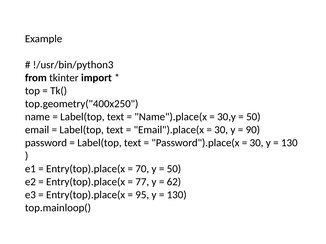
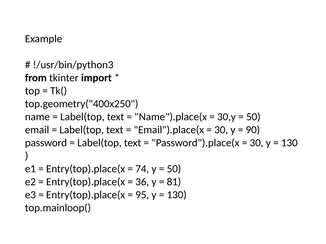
70: 70 -> 74 (142, 169)
77: 77 -> 36 (142, 182)
62: 62 -> 81 (174, 182)
